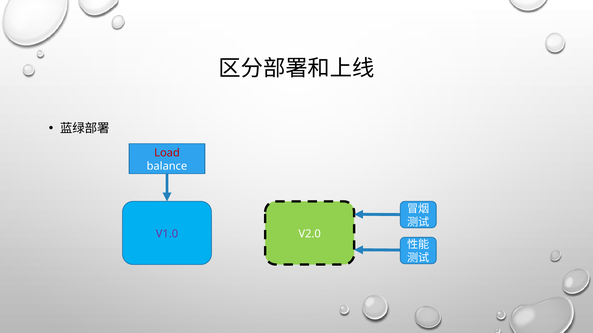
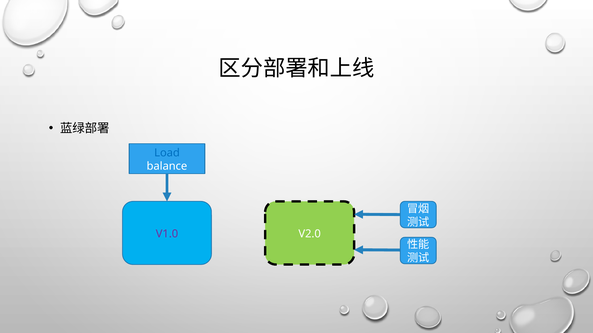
Load colour: red -> blue (167, 153)
